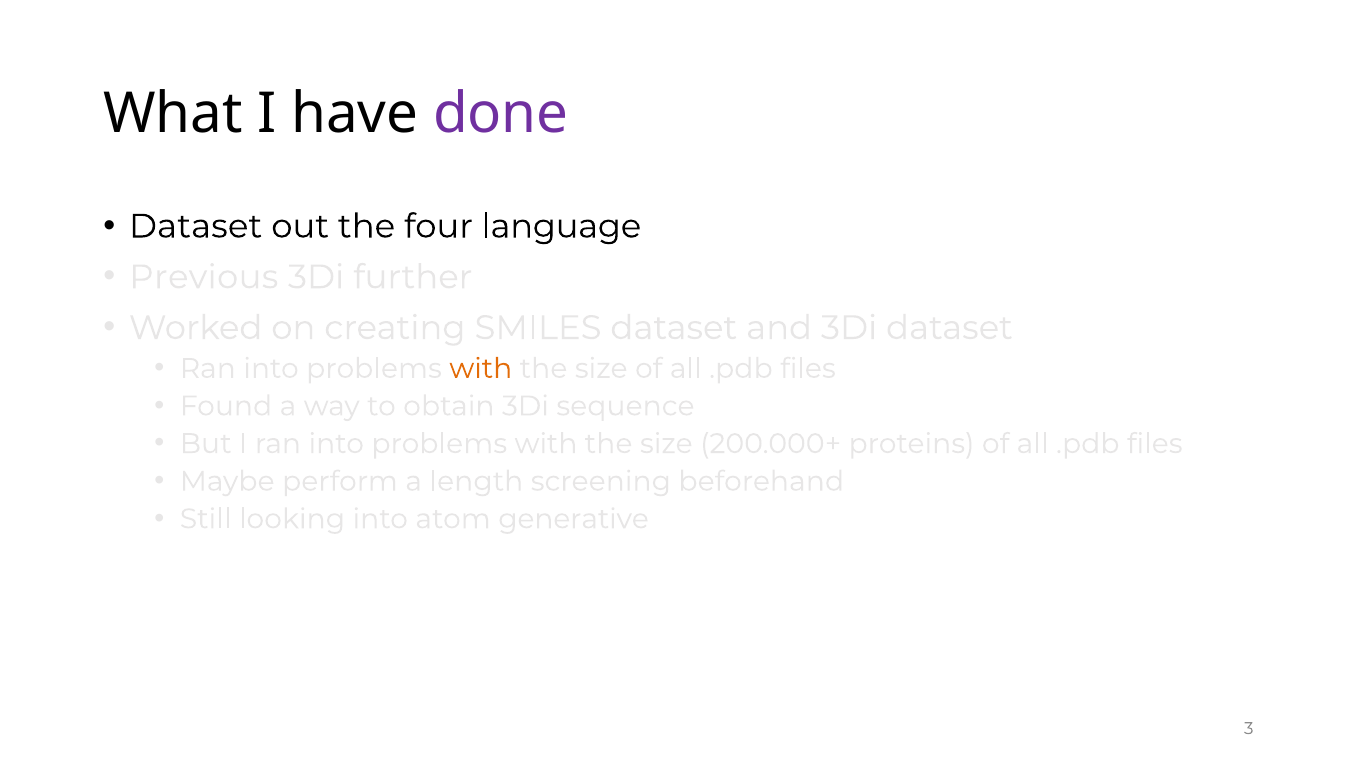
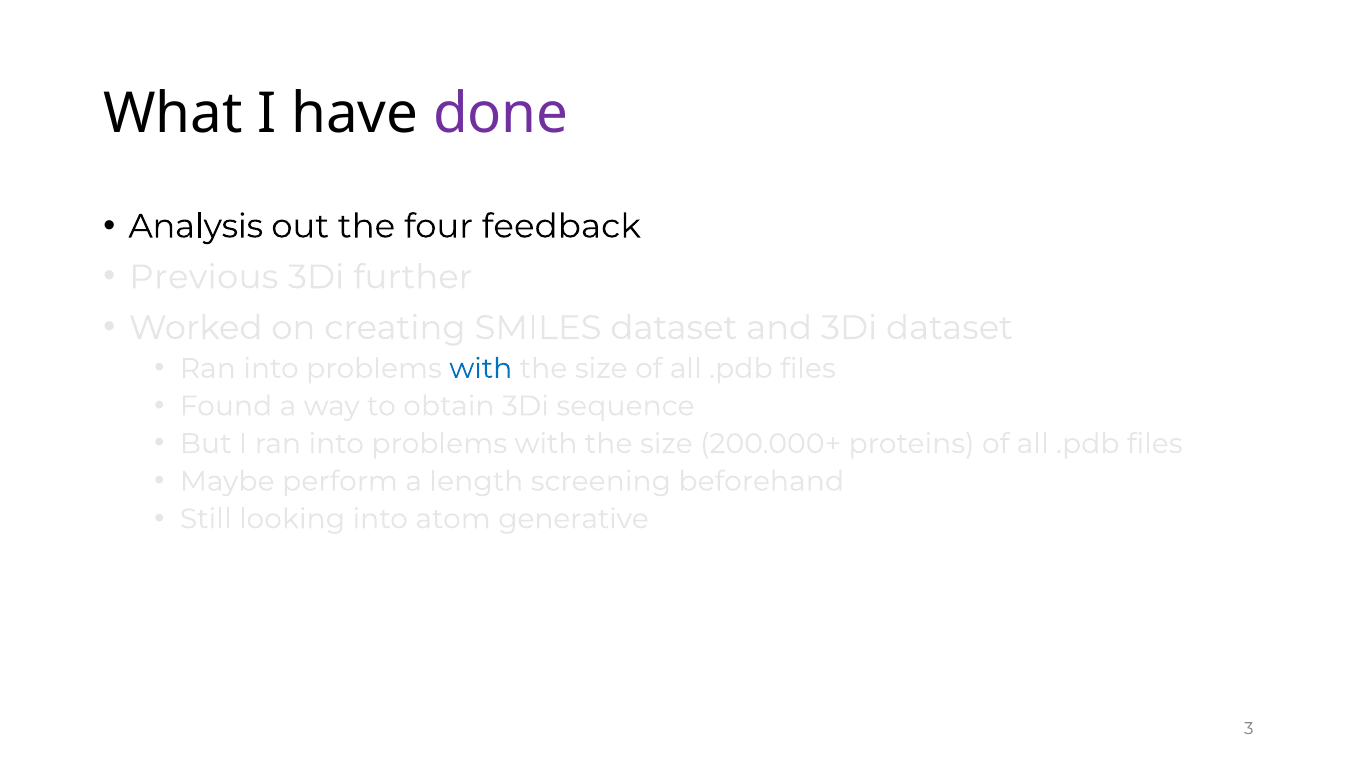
Dataset: Dataset -> Analysis (196, 226)
language: language -> feedback (561, 226)
with colour: orange -> blue (481, 369)
